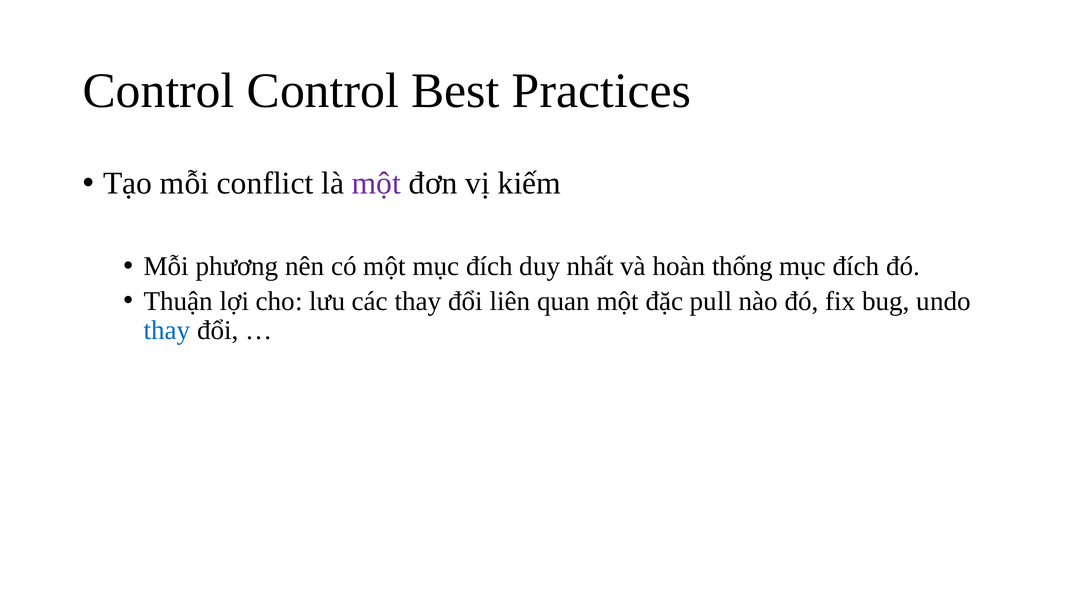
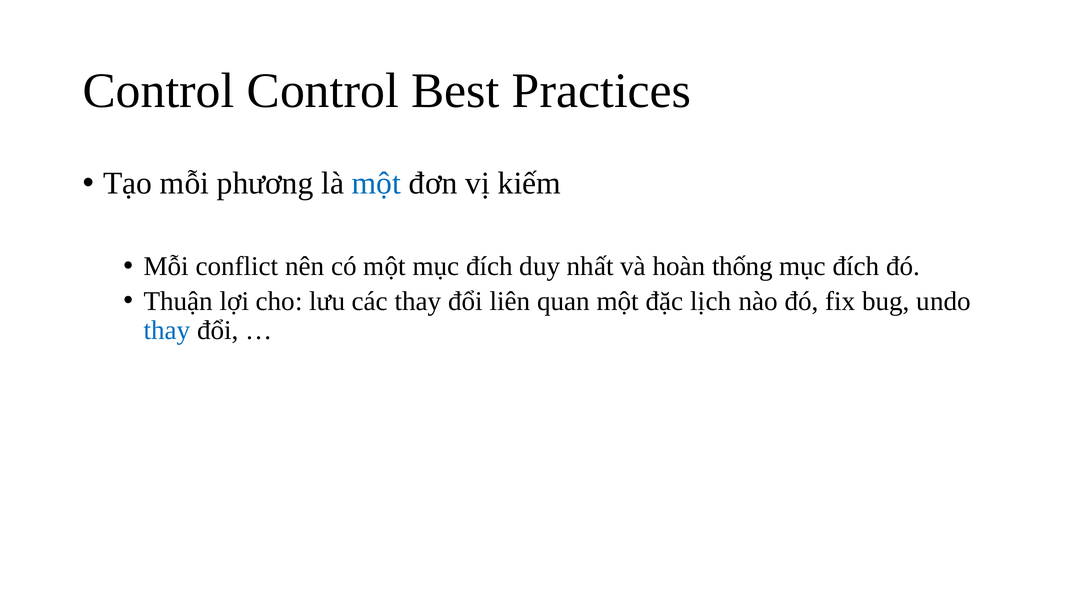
conflict: conflict -> phương (265, 183)
một colour: purple -> blue (376, 183)
phương: phương -> conflict (237, 266)
pull: pull -> lịch (711, 301)
